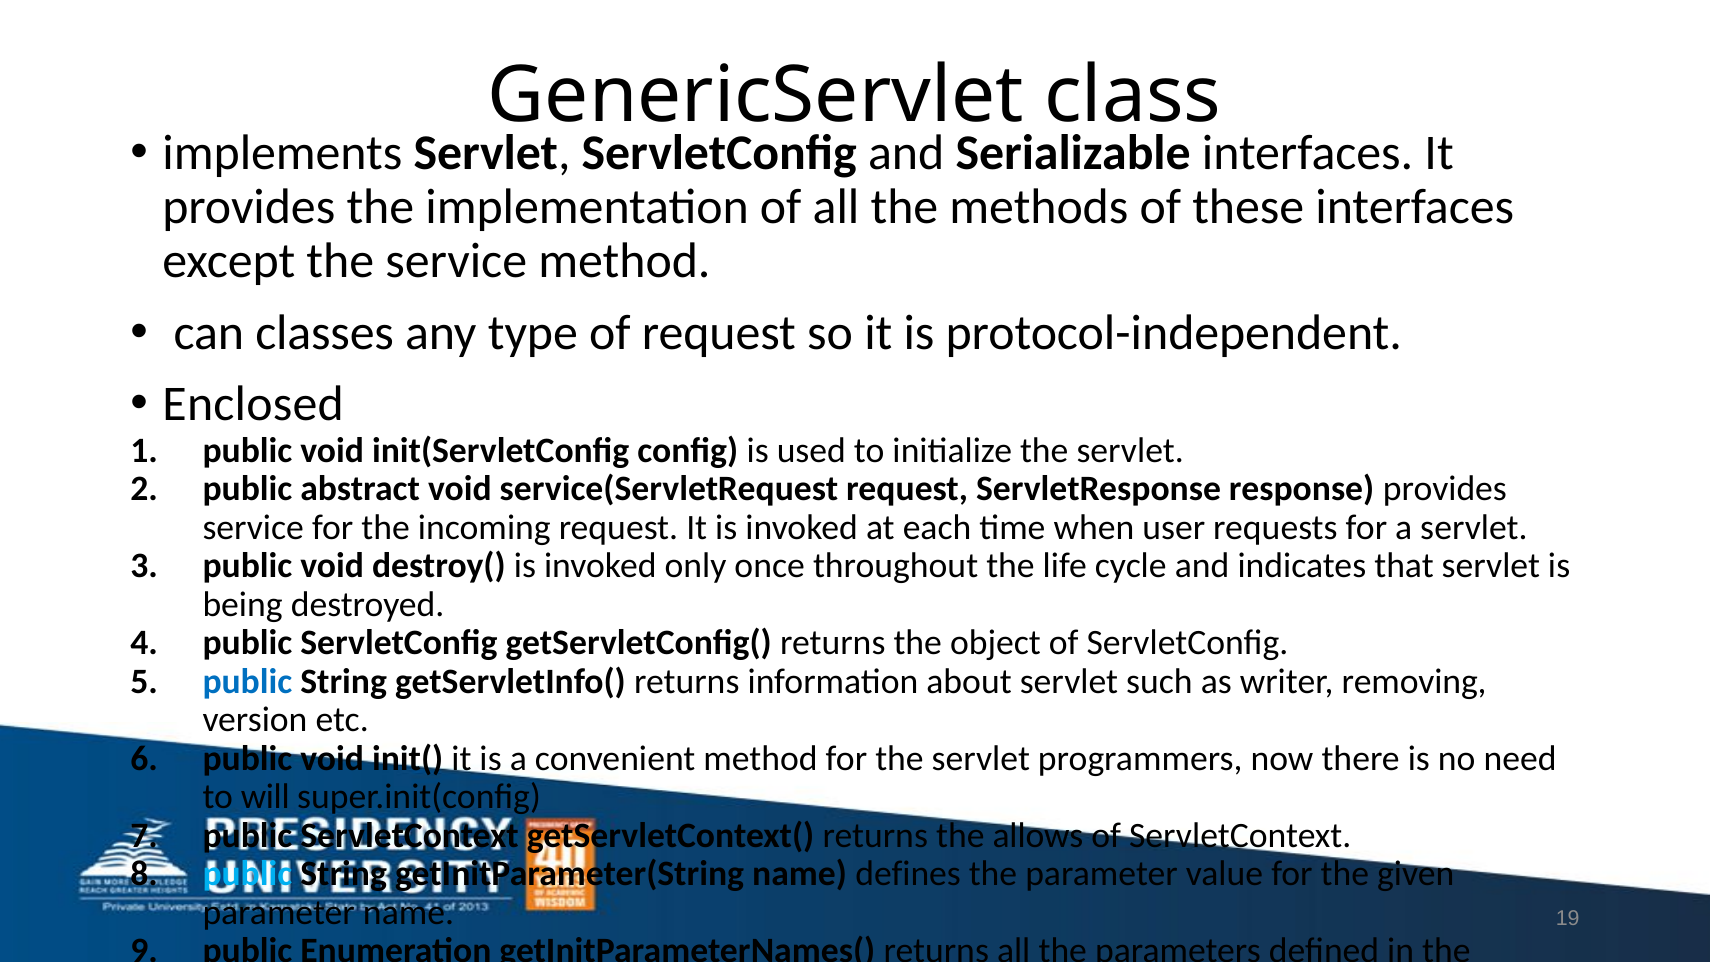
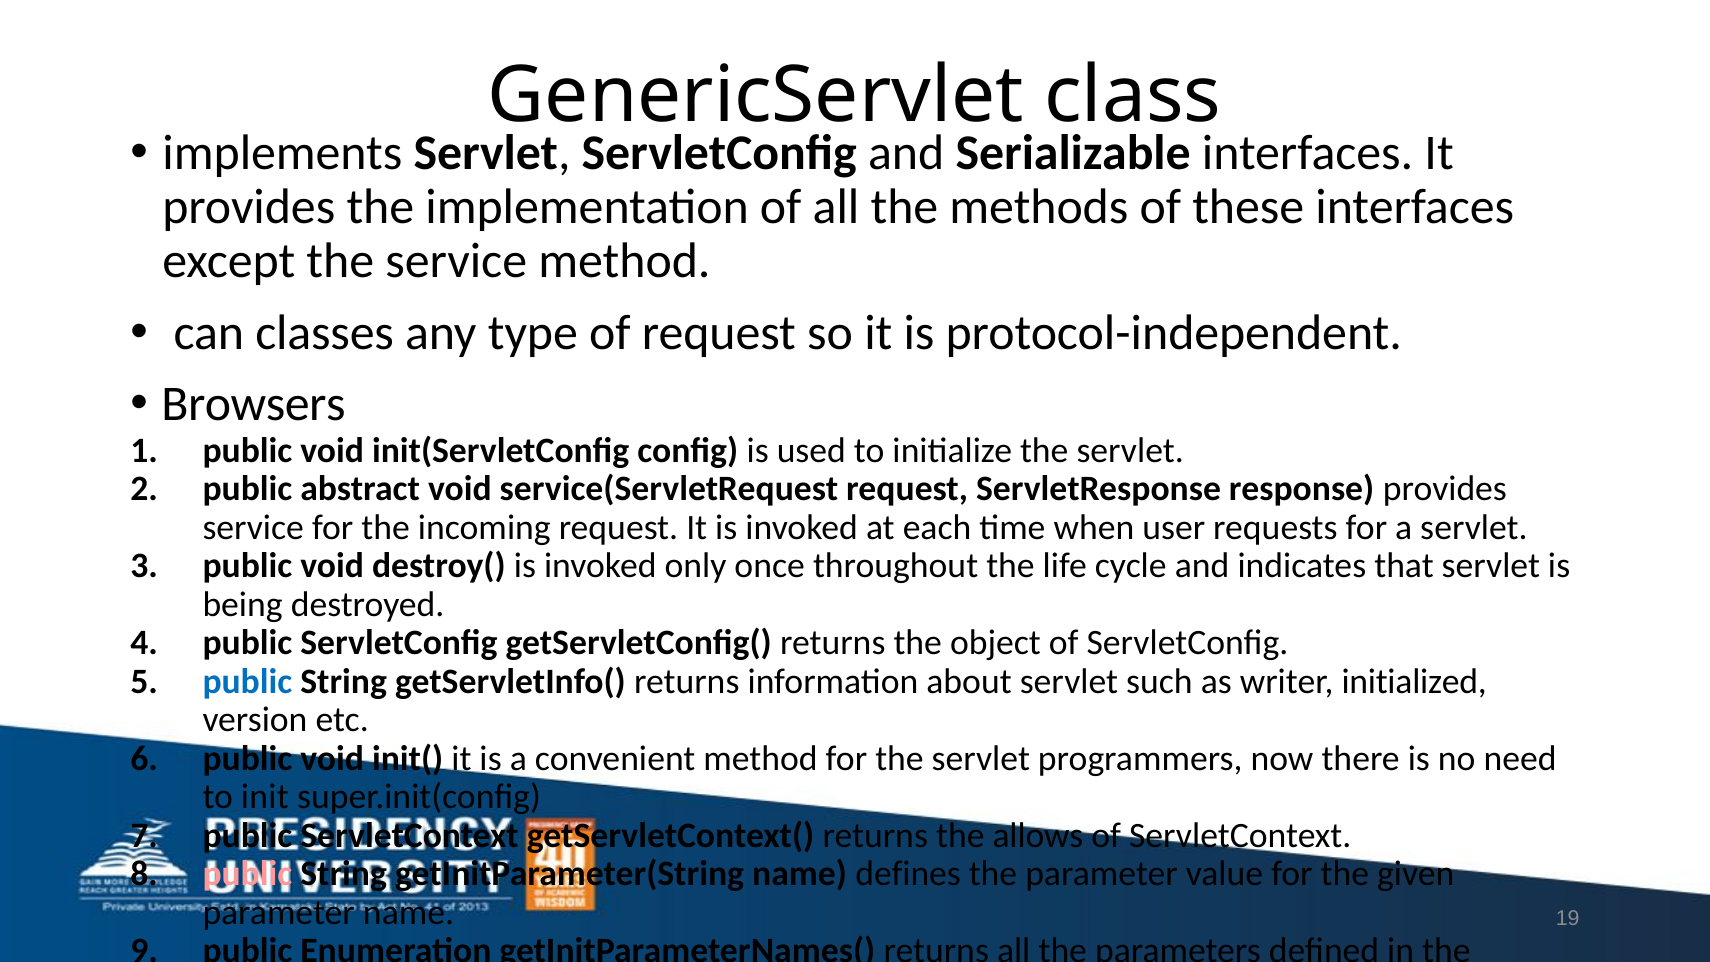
Enclosed: Enclosed -> Browsers (253, 404)
removing: removing -> initialized (1414, 682)
will: will -> init (265, 797)
public colour: light blue -> pink (247, 874)
